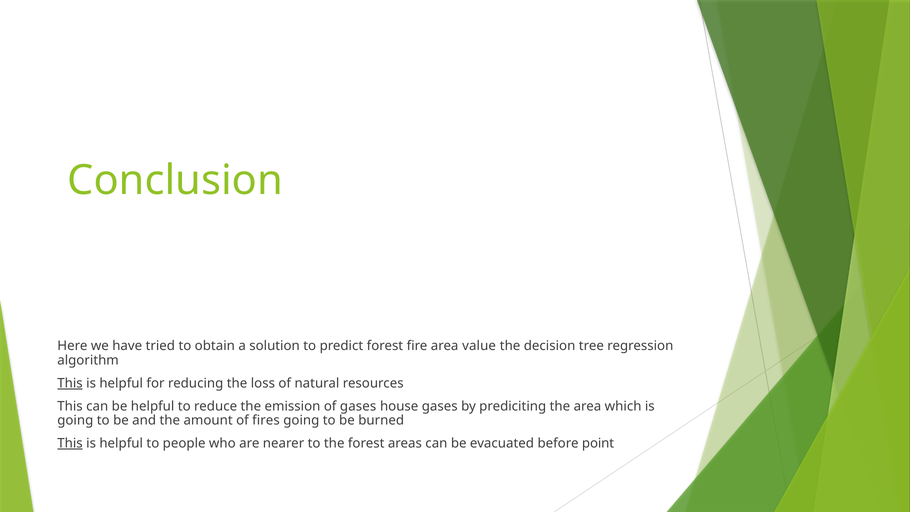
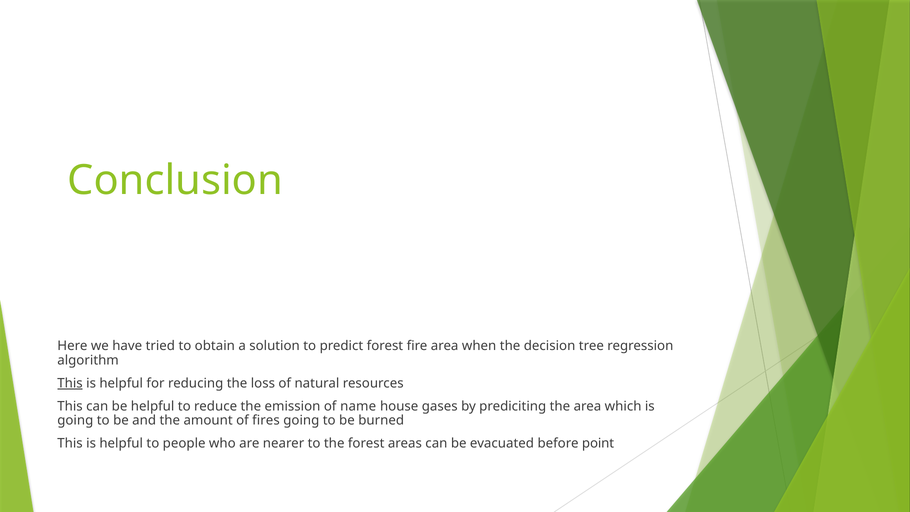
value: value -> when (479, 346)
of gases: gases -> name (358, 406)
This underline: present -> none (70, 443)
